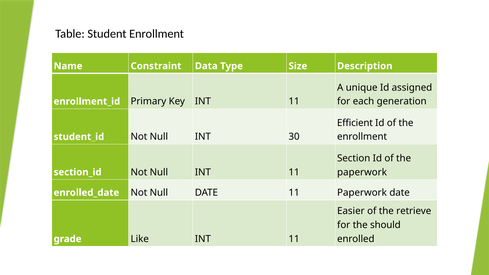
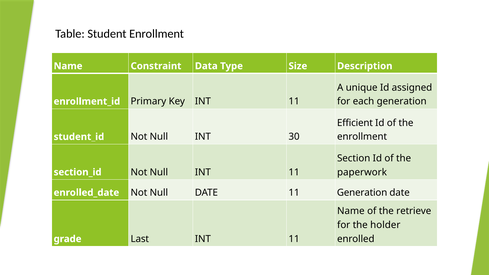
11 Paperwork: Paperwork -> Generation (362, 193)
Easier: Easier -> Name (351, 211)
should: should -> holder (385, 225)
Like: Like -> Last (140, 239)
